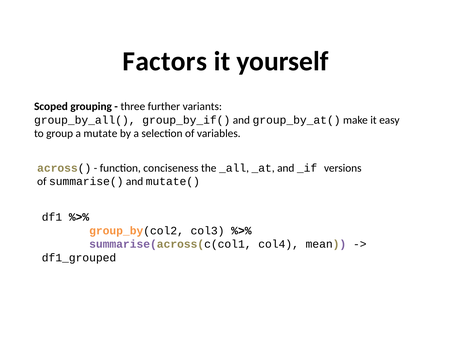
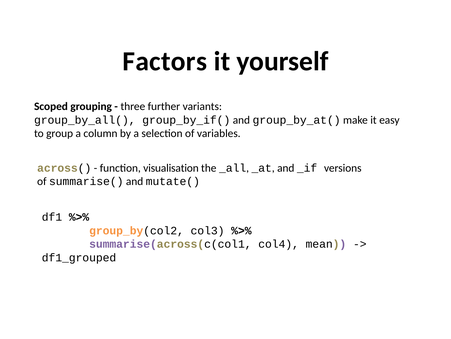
mutate: mutate -> column (100, 133)
conciseness: conciseness -> visualisation (171, 168)
